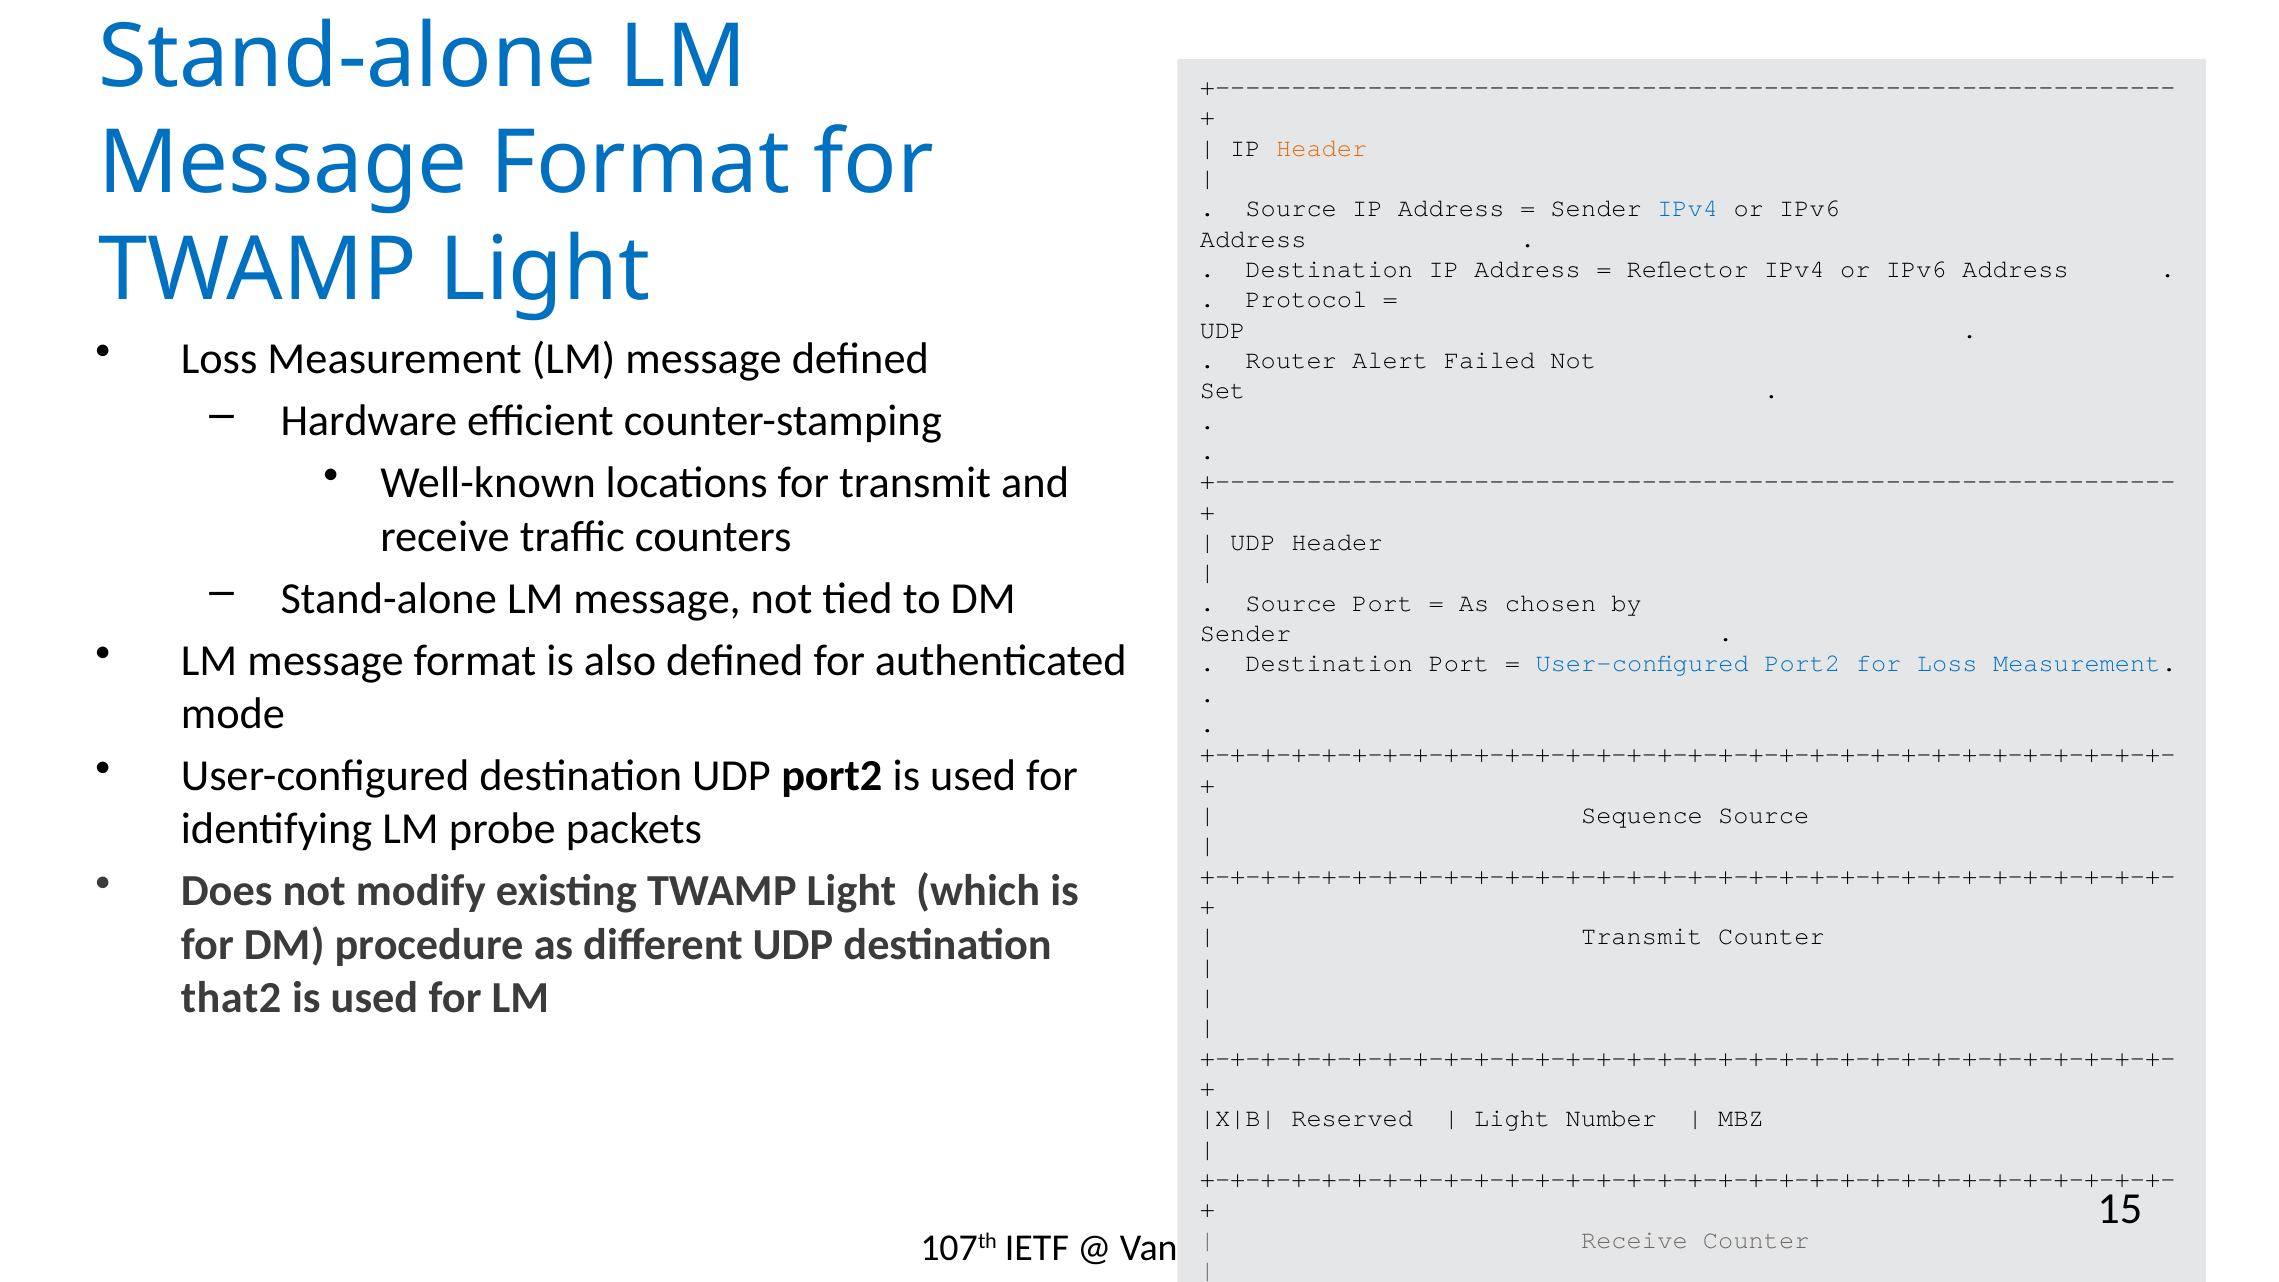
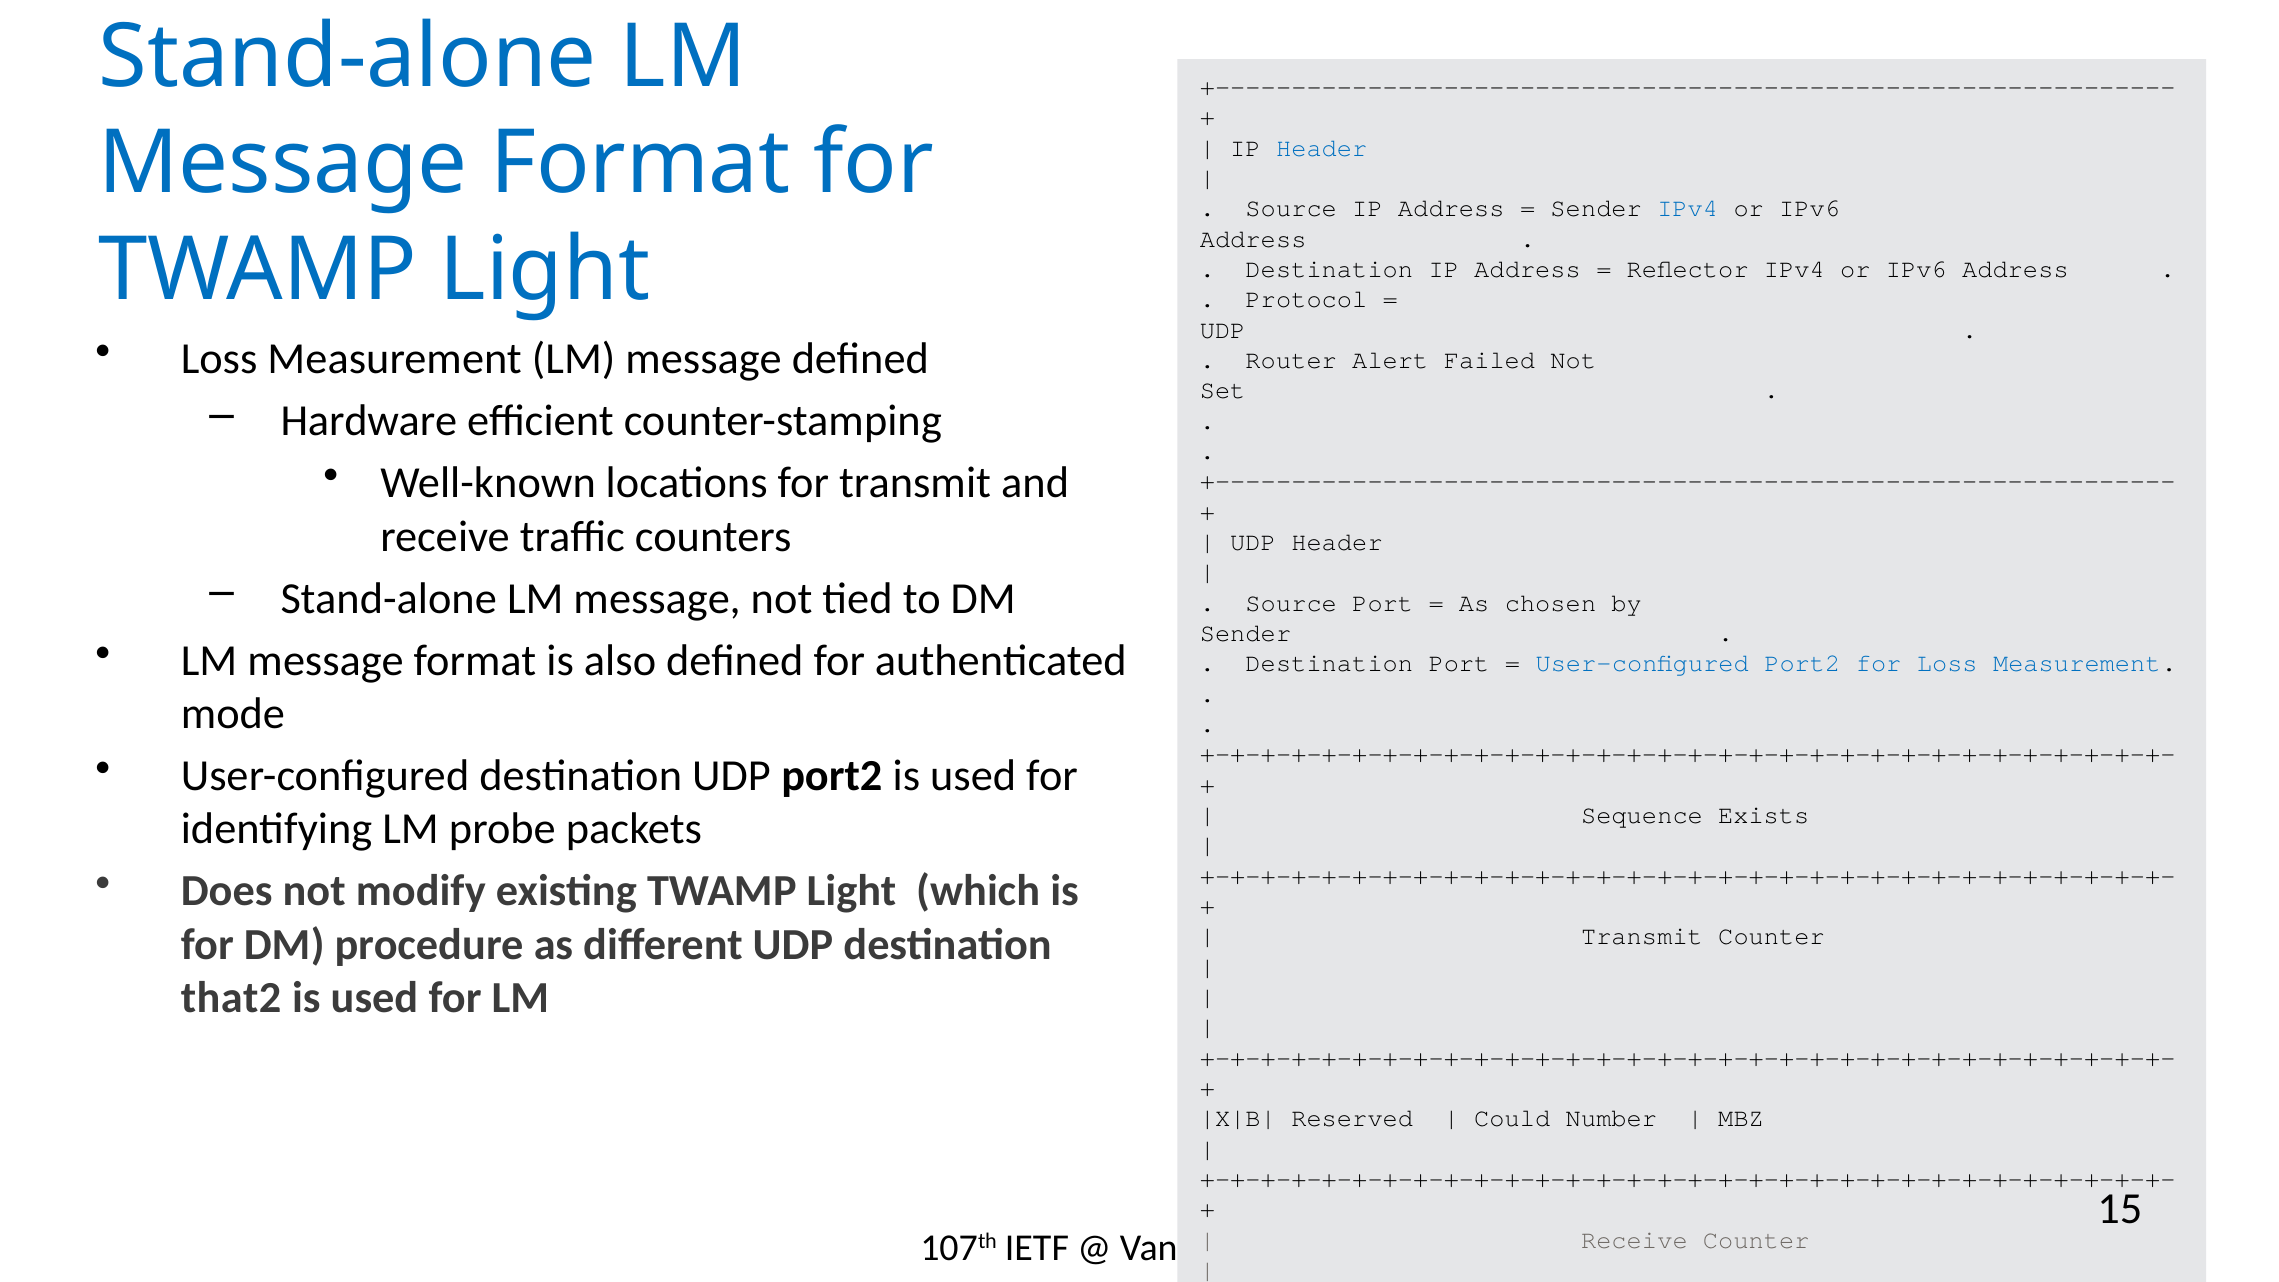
Header colour: orange -> blue (1322, 148)
Sequence Source: Source -> Exists (1764, 815)
Light: Light -> Could (1512, 1118)
